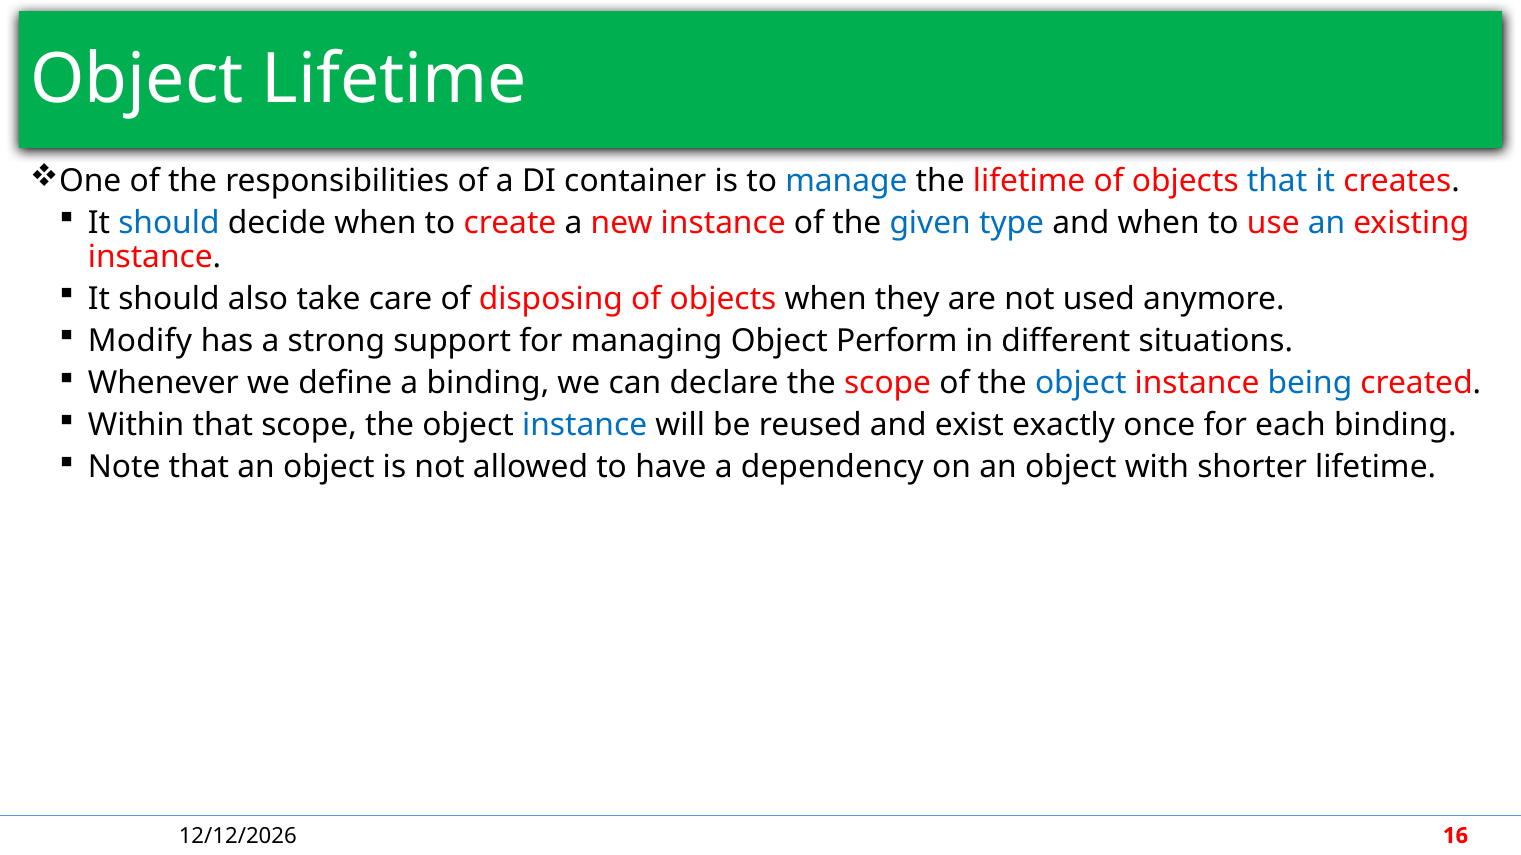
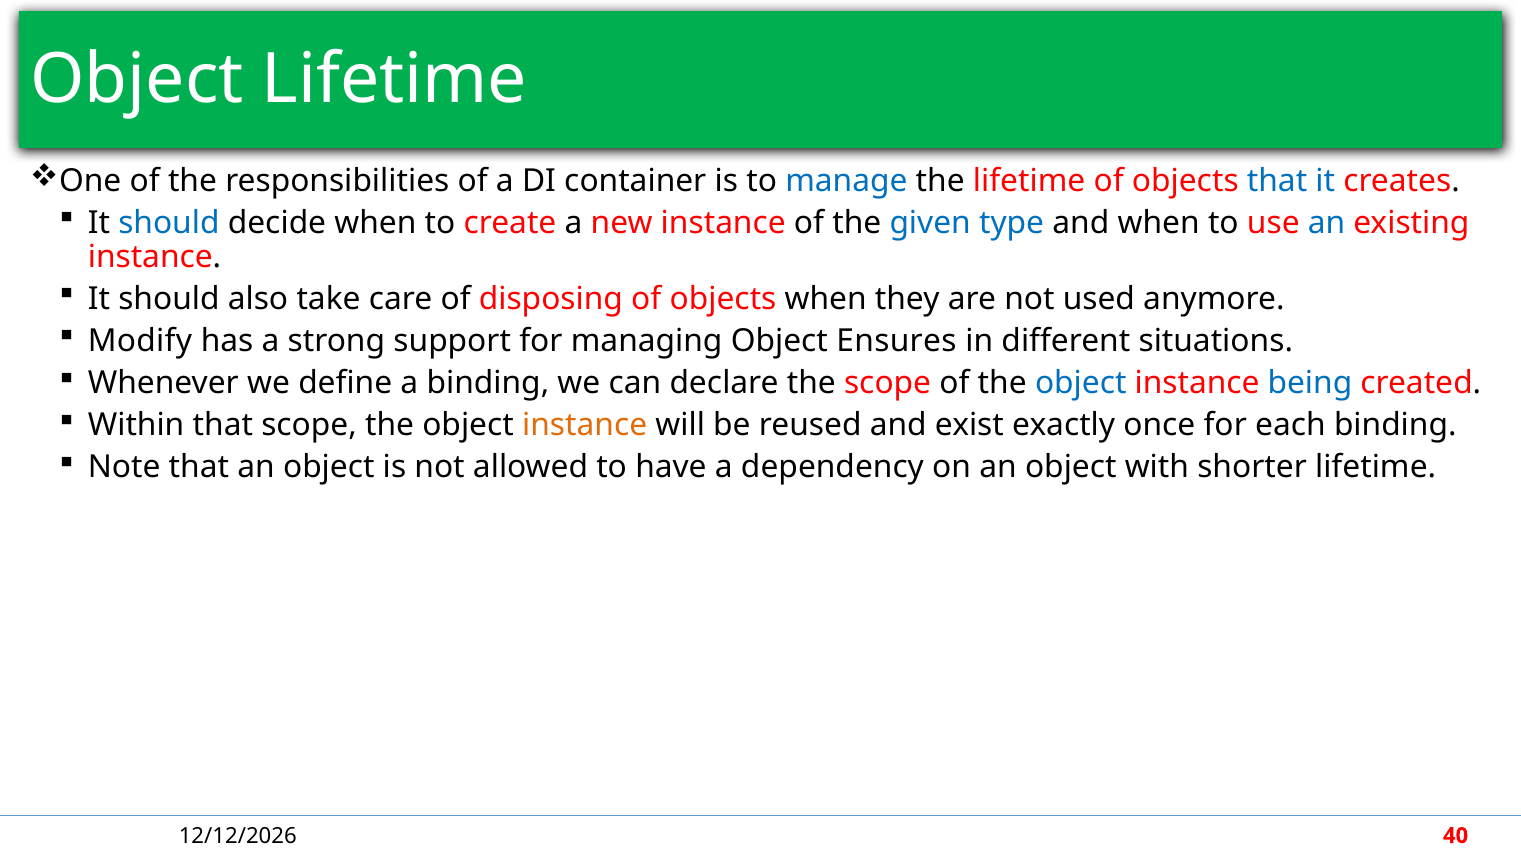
Perform: Perform -> Ensures (897, 341)
instance colour: blue -> orange (585, 426)
16: 16 -> 40 (1456, 836)
